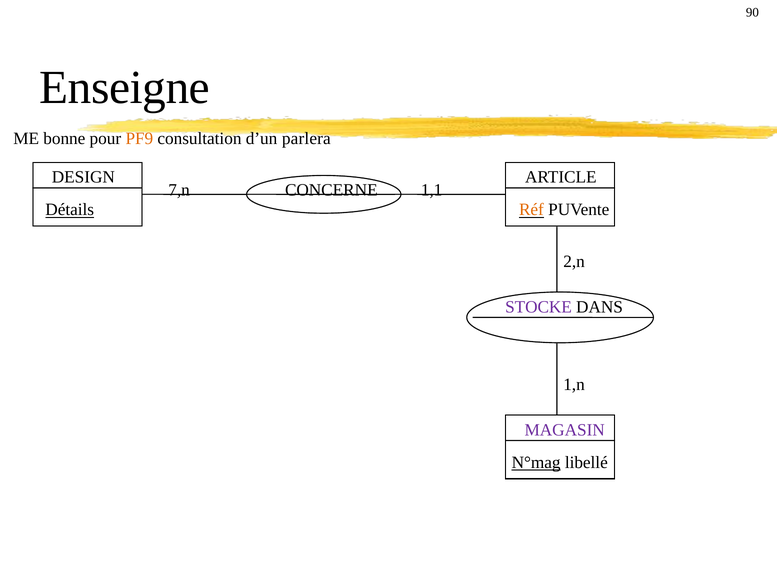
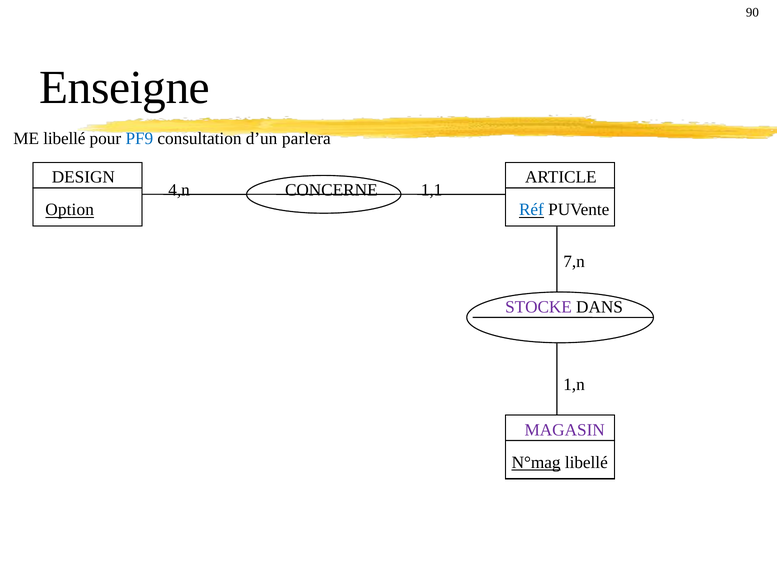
ME bonne: bonne -> libellé (64, 138)
PF9 colour: orange -> blue (139, 138)
7,n: 7,n -> 4,n (179, 190)
Détails: Détails -> Option (70, 210)
Réf colour: orange -> blue (531, 210)
2,n: 2,n -> 7,n (574, 261)
